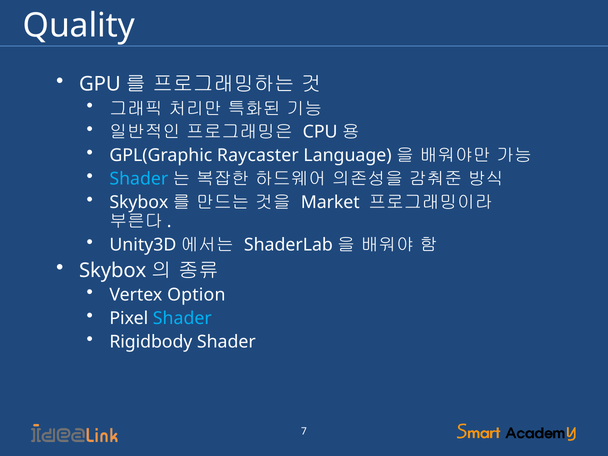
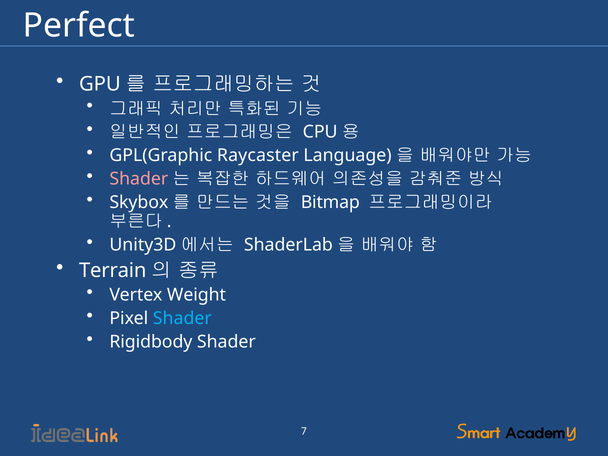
Quality: Quality -> Perfect (79, 25)
Shader colour: light blue -> pink (139, 179)
Market: Market -> Bitmap (330, 202)
Skybox: Skybox -> Terrain (113, 271)
Option: Option -> Weight (196, 295)
